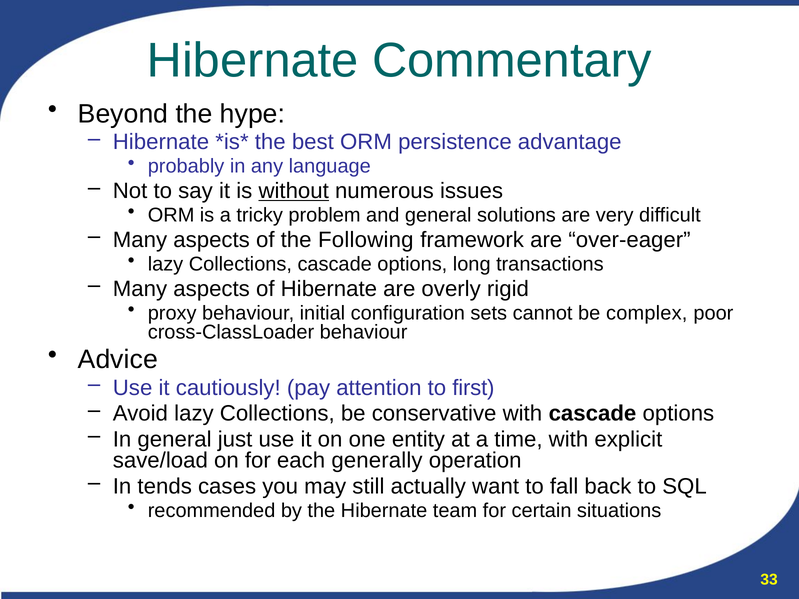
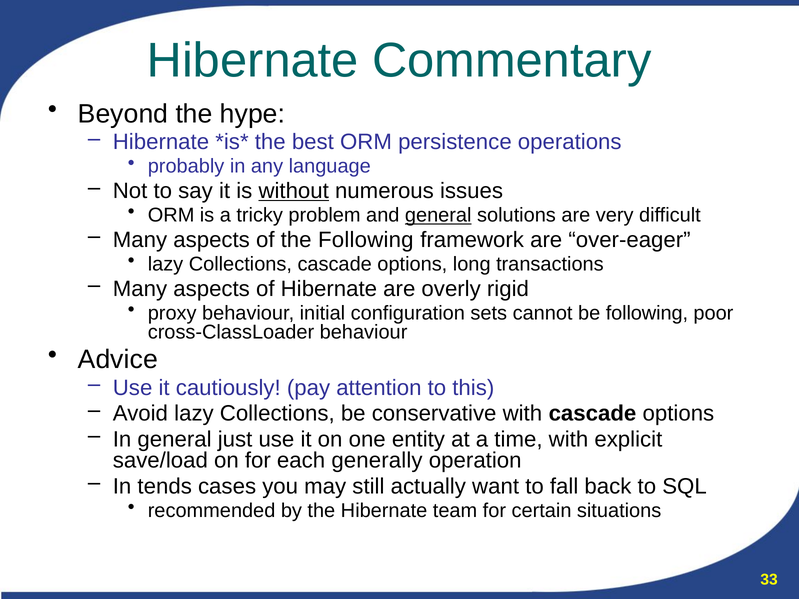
advantage: advantage -> operations (570, 142)
general underline: none -> present (438, 215)
be complex: complex -> following (647, 313)
first: first -> this (473, 388)
